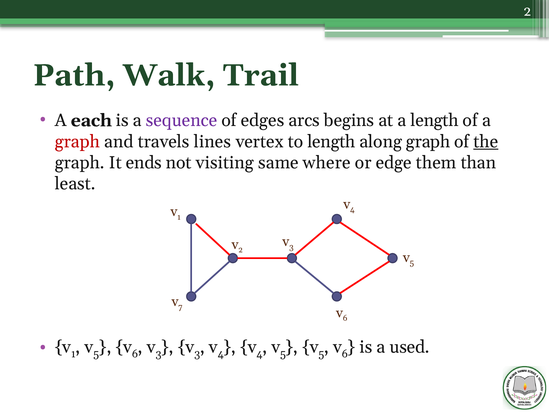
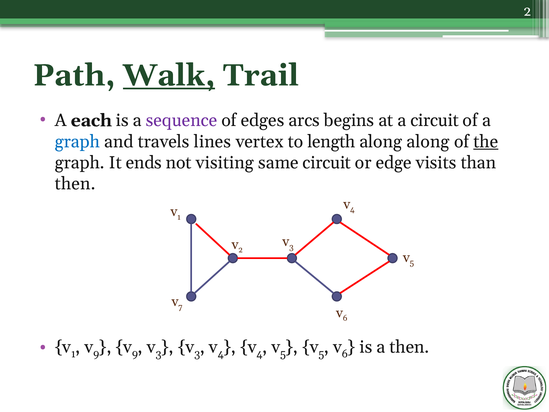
Walk underline: none -> present (169, 75)
a length: length -> circuit (435, 120)
graph colour: red -> blue (77, 141)
along graph: graph -> along (428, 141)
same where: where -> circuit (327, 163)
them: them -> visits (436, 163)
least: least -> then (75, 184)
5: 5 -> 9 (96, 354)
6: 6 -> 9 (135, 354)
a used: used -> then (409, 347)
